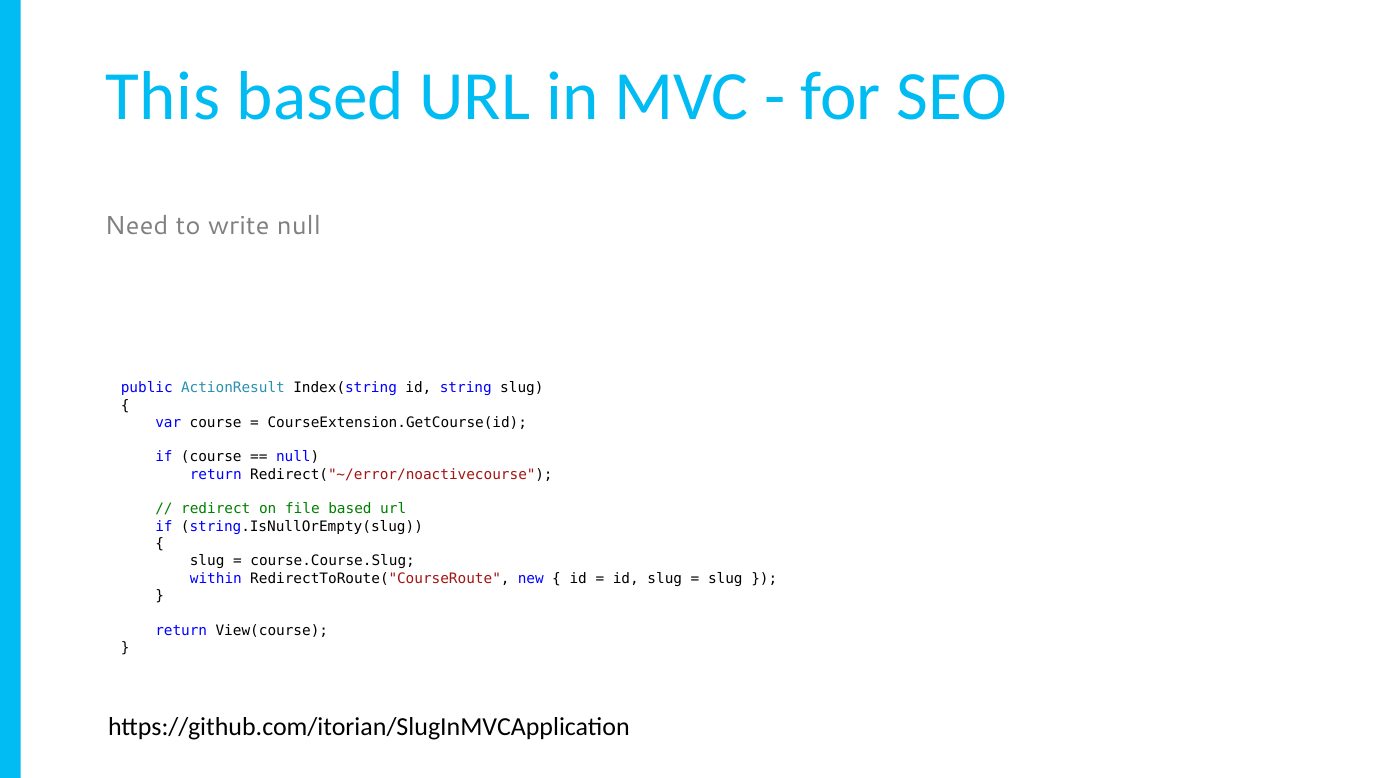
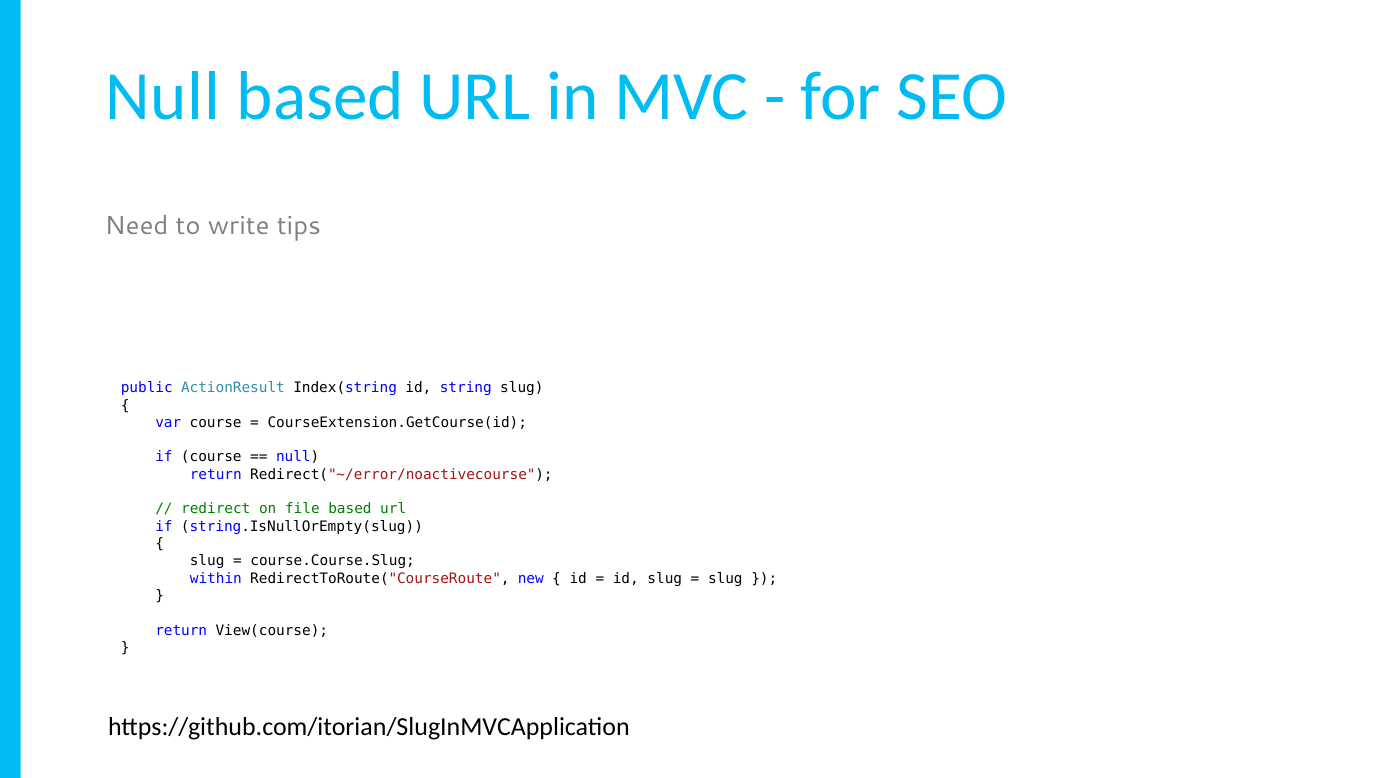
This: This -> Null (163, 96)
write null: null -> tips (299, 226)
